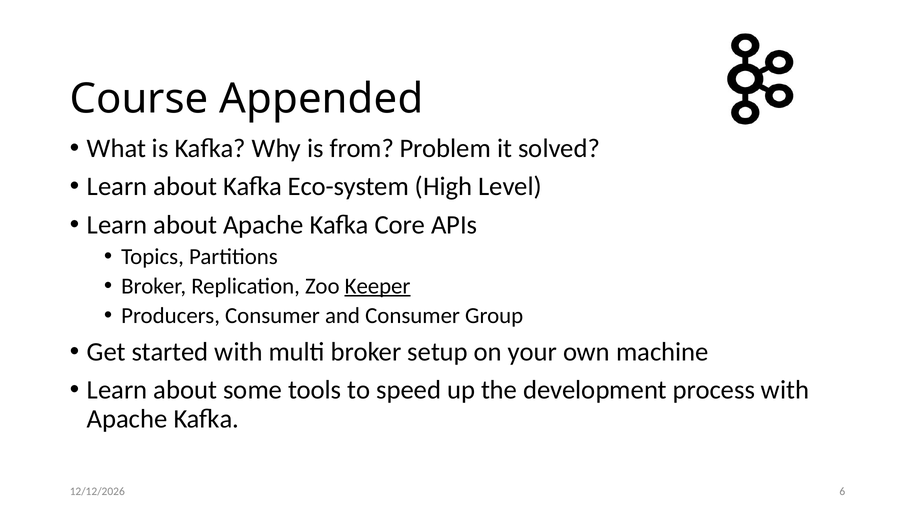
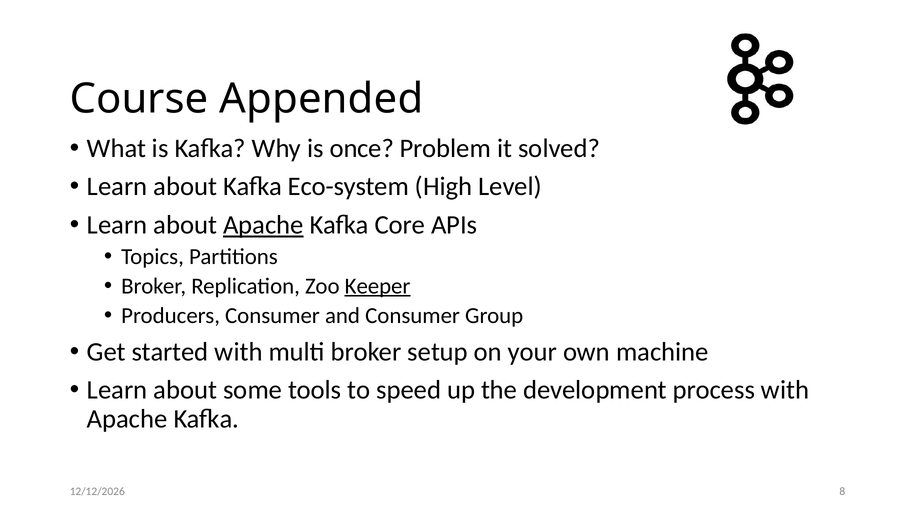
from: from -> once (362, 148)
Apache underline: none -> present (263, 225)
6: 6 -> 8 (842, 491)
